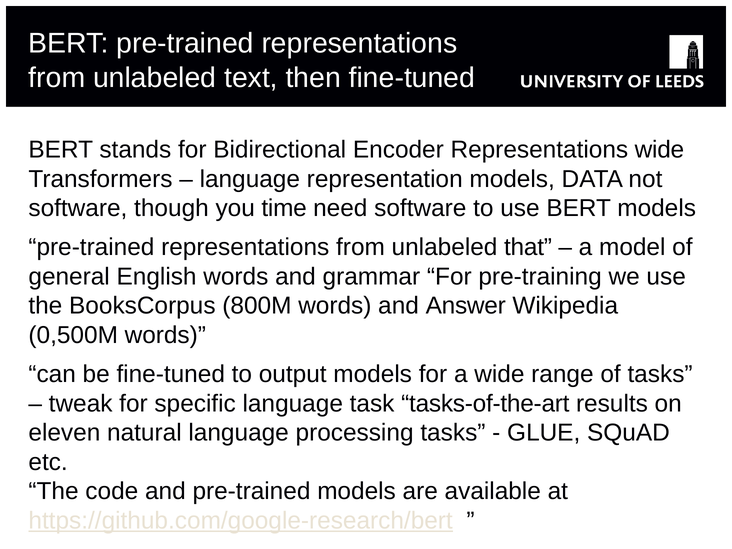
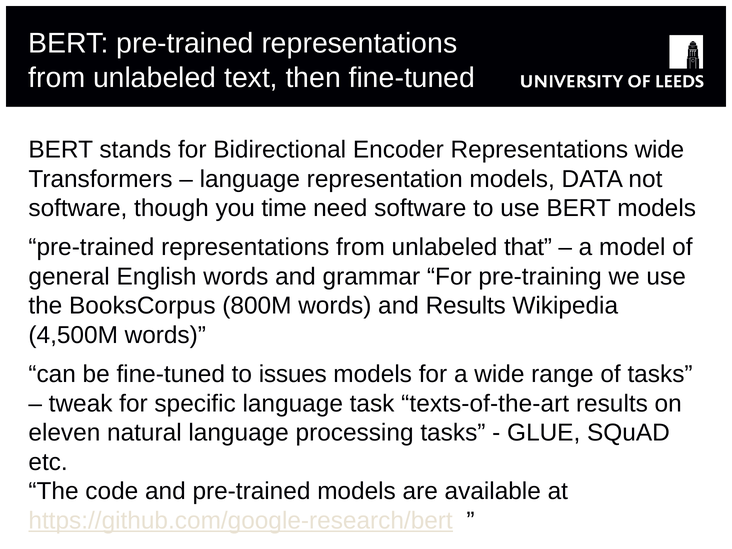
and Answer: Answer -> Results (466, 306)
0,500M: 0,500M -> 4,500M (73, 335)
output: output -> issues (293, 374)
tasks-of-the-art: tasks-of-the-art -> texts-of-the-art (485, 403)
